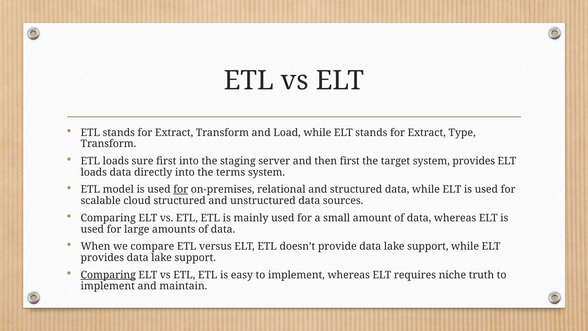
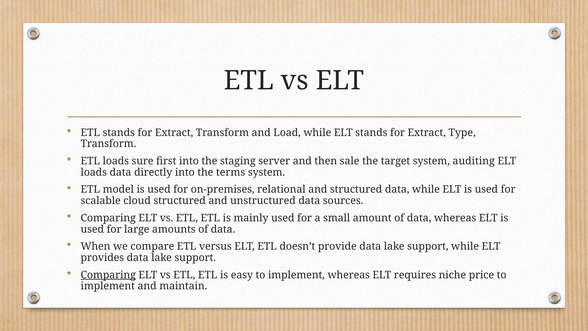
then first: first -> sale (350, 161)
system provides: provides -> auditing (474, 161)
for underline: present -> none (181, 189)
truth: truth -> price (481, 275)
